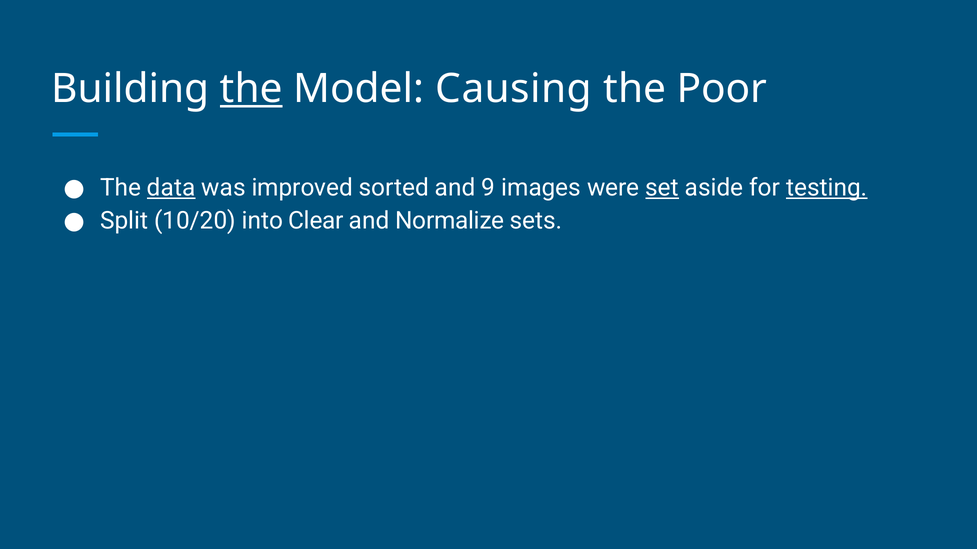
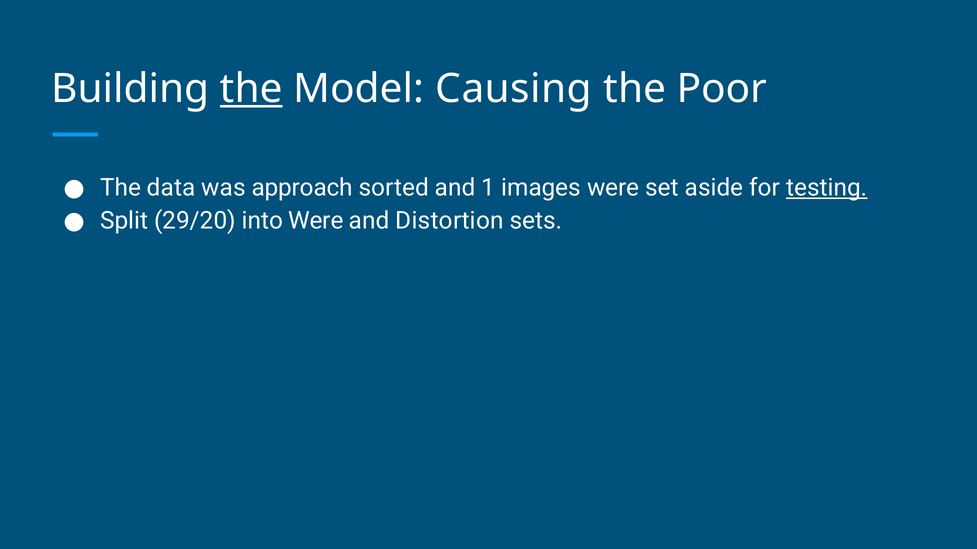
data underline: present -> none (171, 188)
improved: improved -> approach (302, 188)
9: 9 -> 1 (488, 188)
set underline: present -> none (662, 188)
10/20: 10/20 -> 29/20 (195, 221)
into Clear: Clear -> Were (316, 221)
Normalize: Normalize -> Distortion (450, 221)
